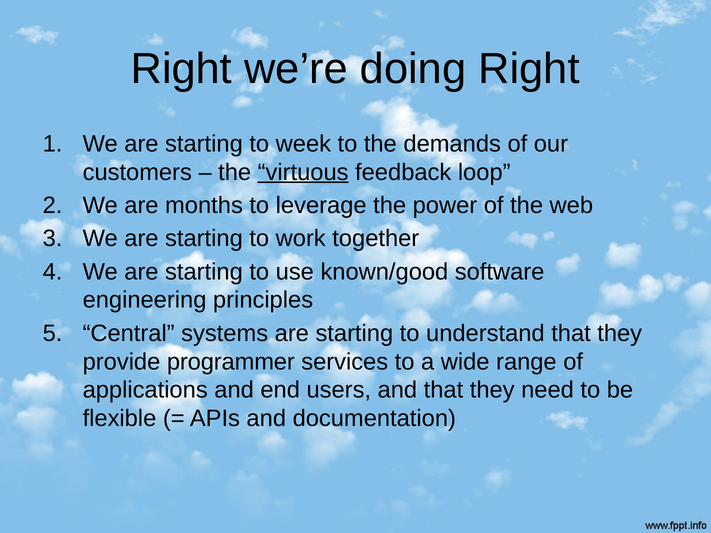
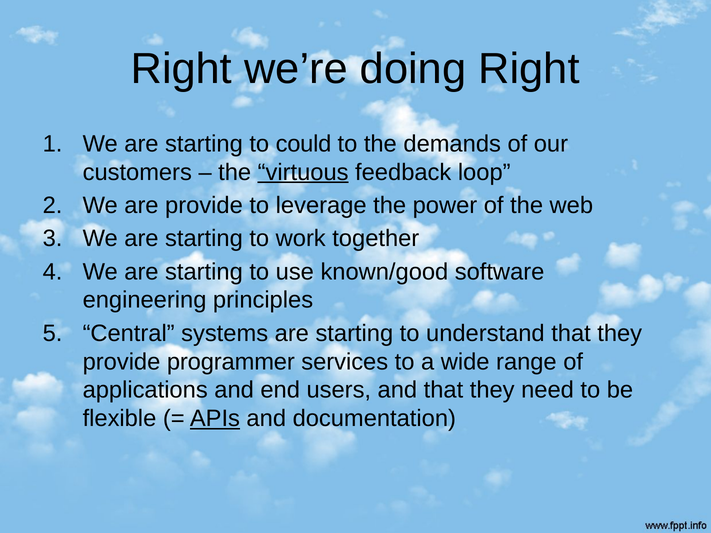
week: week -> could (304, 144)
are months: months -> provide (204, 205)
APIs underline: none -> present (215, 419)
